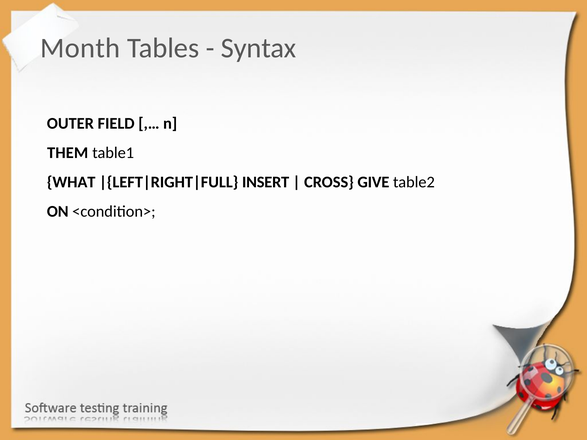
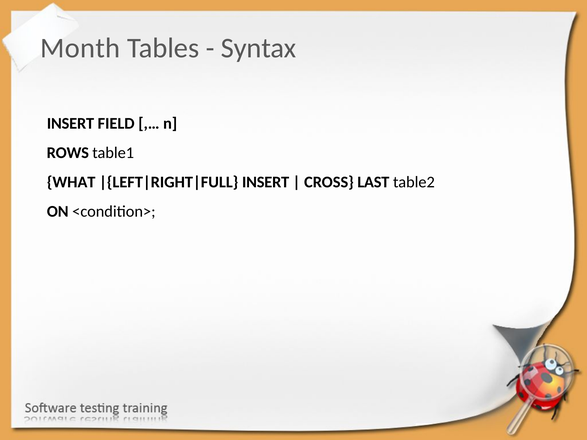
OUTER: OUTER -> INSERT (70, 124)
THEM: THEM -> ROWS (68, 153)
GIVE: GIVE -> LAST (373, 182)
